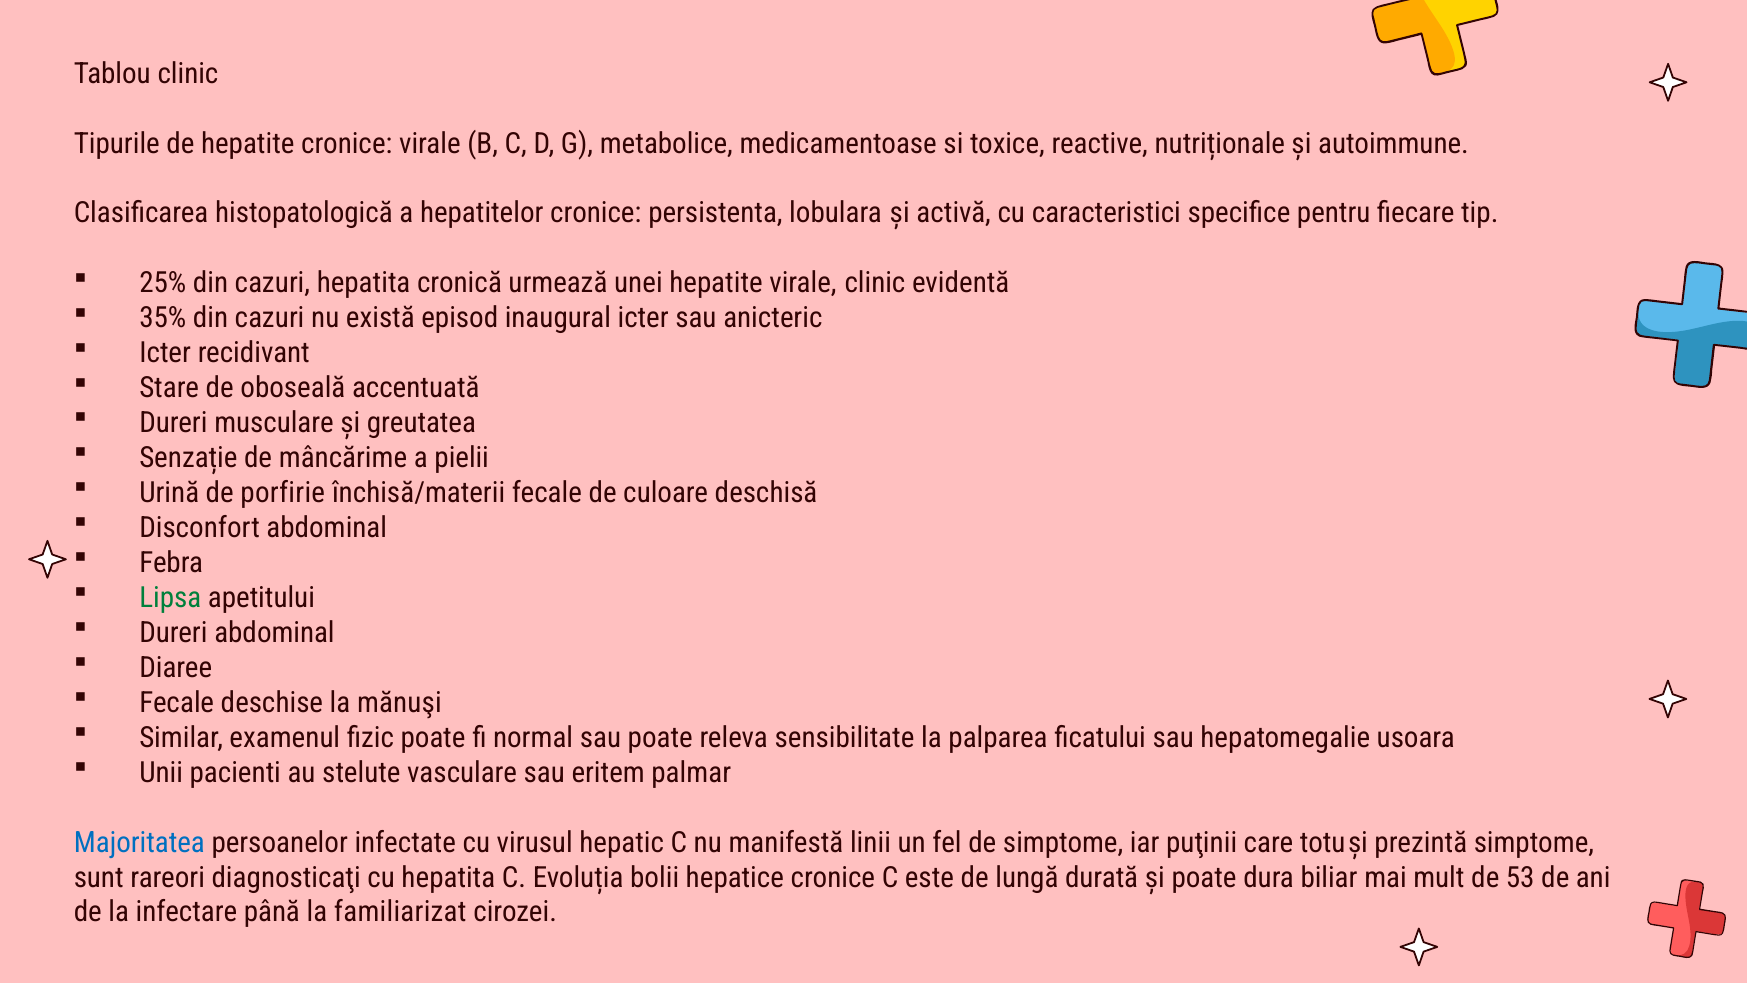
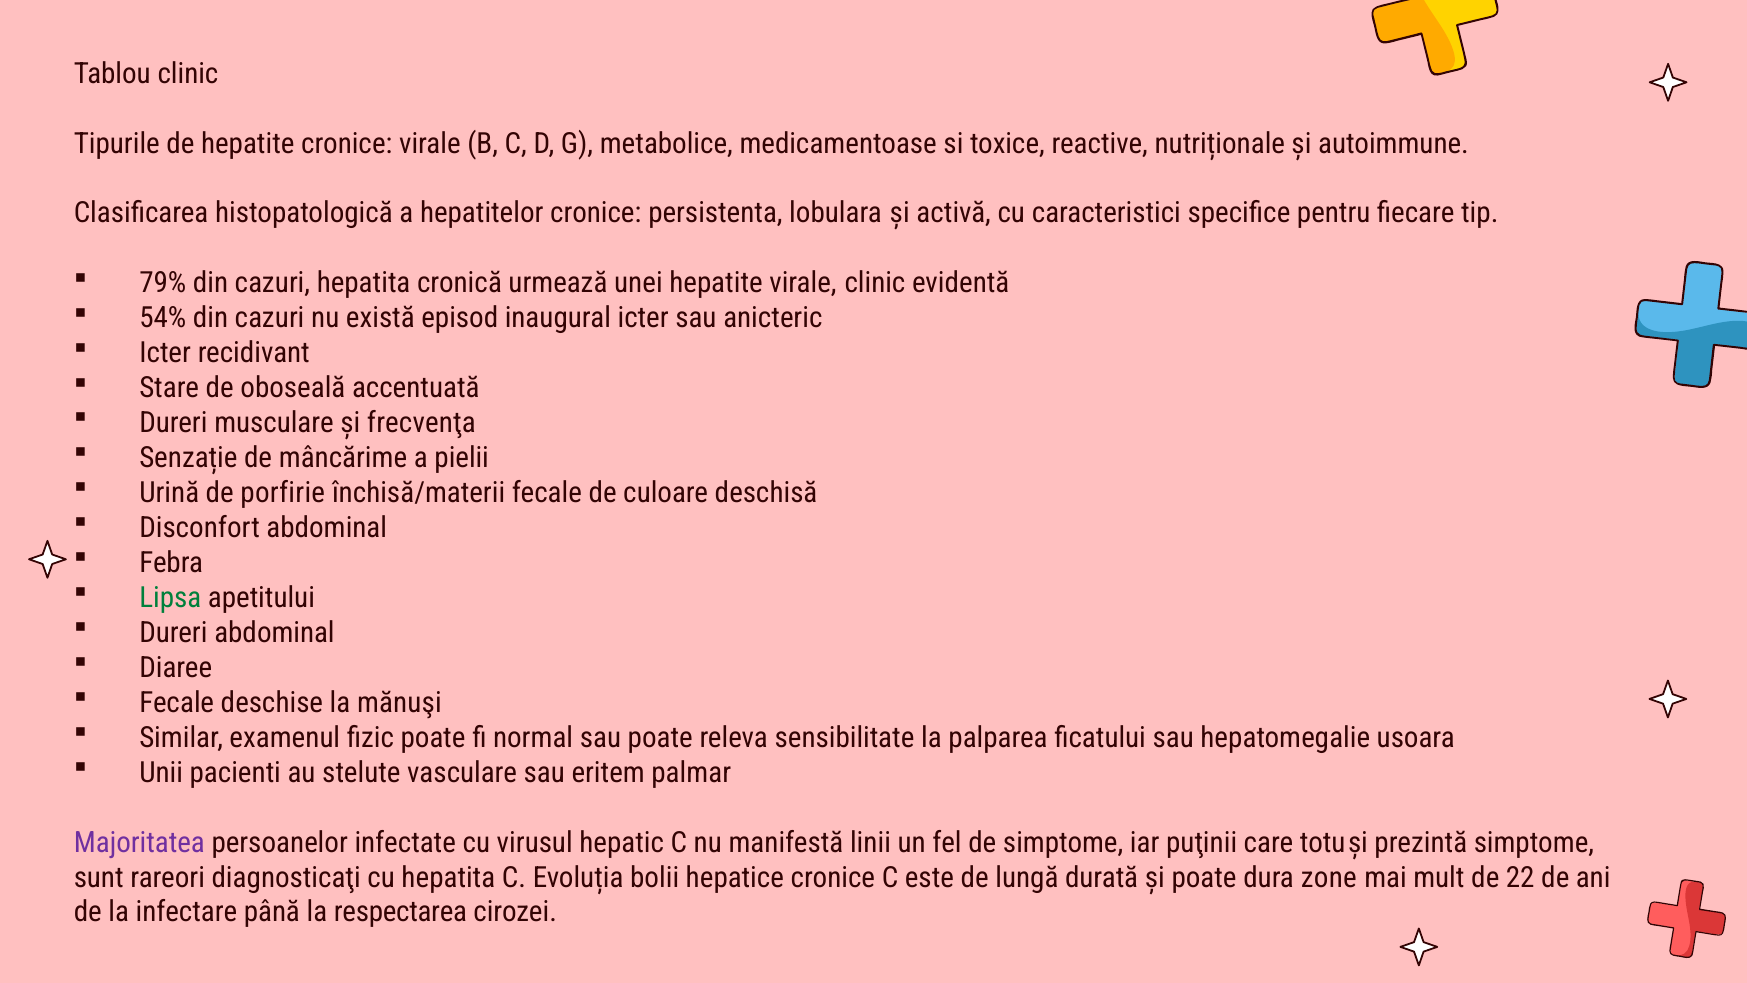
25%: 25% -> 79% (163, 283)
35%: 35% -> 54% (163, 318)
greutatea: greutatea -> frecvenţa (421, 423)
Majoritatea colour: blue -> purple (139, 842)
biliar: biliar -> zone (1329, 877)
53: 53 -> 22 (1520, 877)
familiarizat: familiarizat -> respectarea (400, 912)
